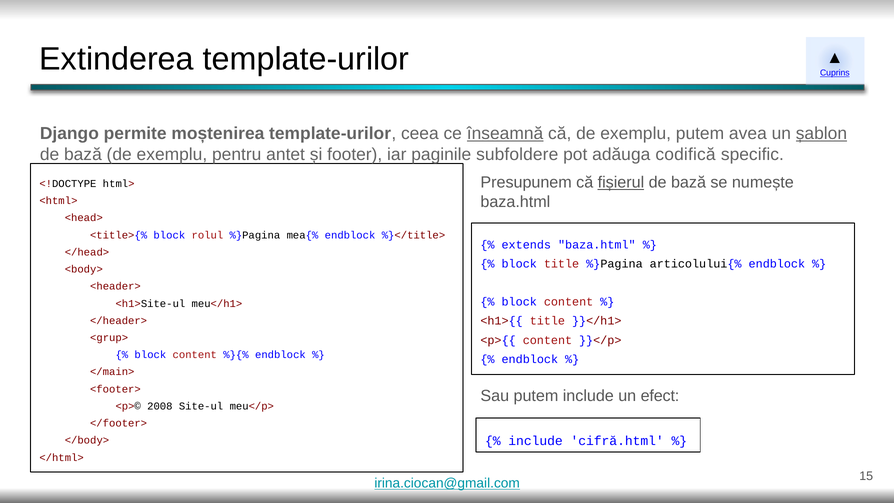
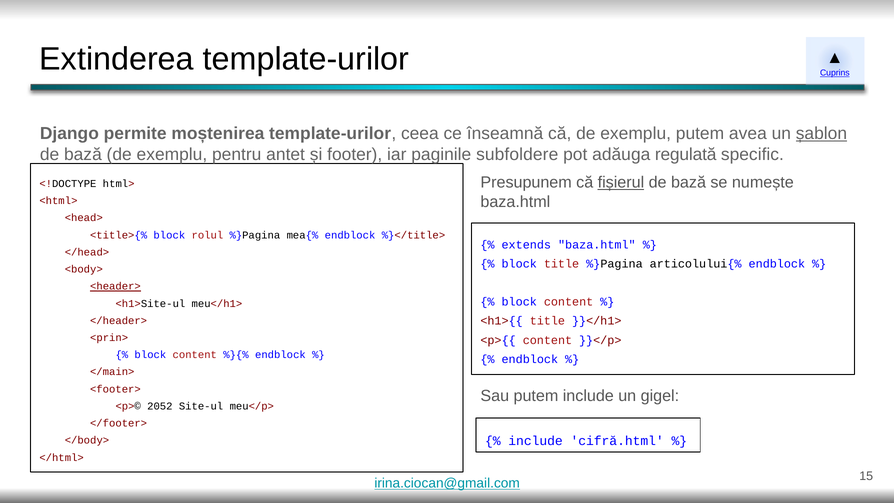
înseamnă underline: present -> none (505, 134)
codifică: codifică -> regulată (686, 154)
<header> underline: none -> present (115, 286)
<grup>: <grup> -> <prin> (109, 338)
efect: efect -> gigel (660, 396)
2008: 2008 -> 2052 (160, 406)
